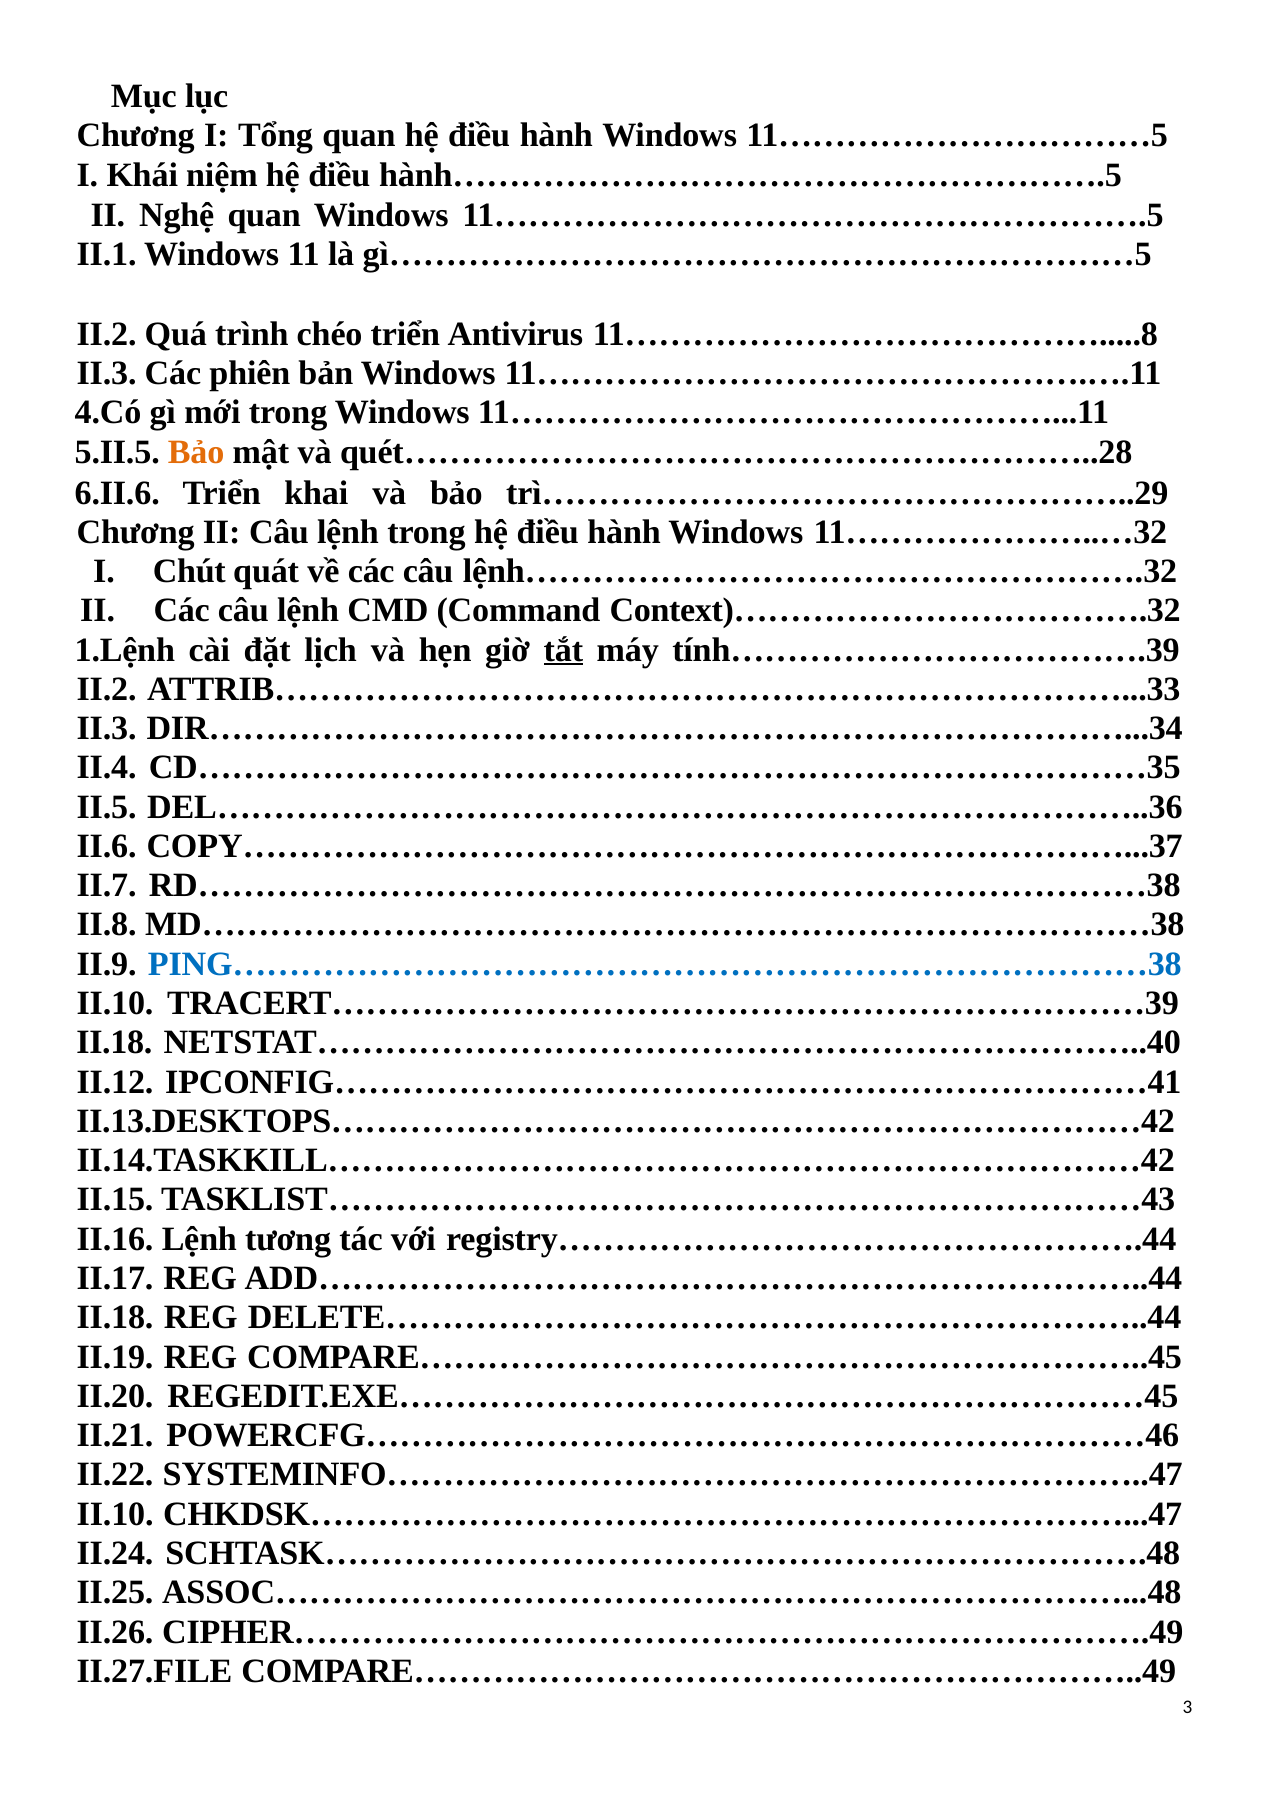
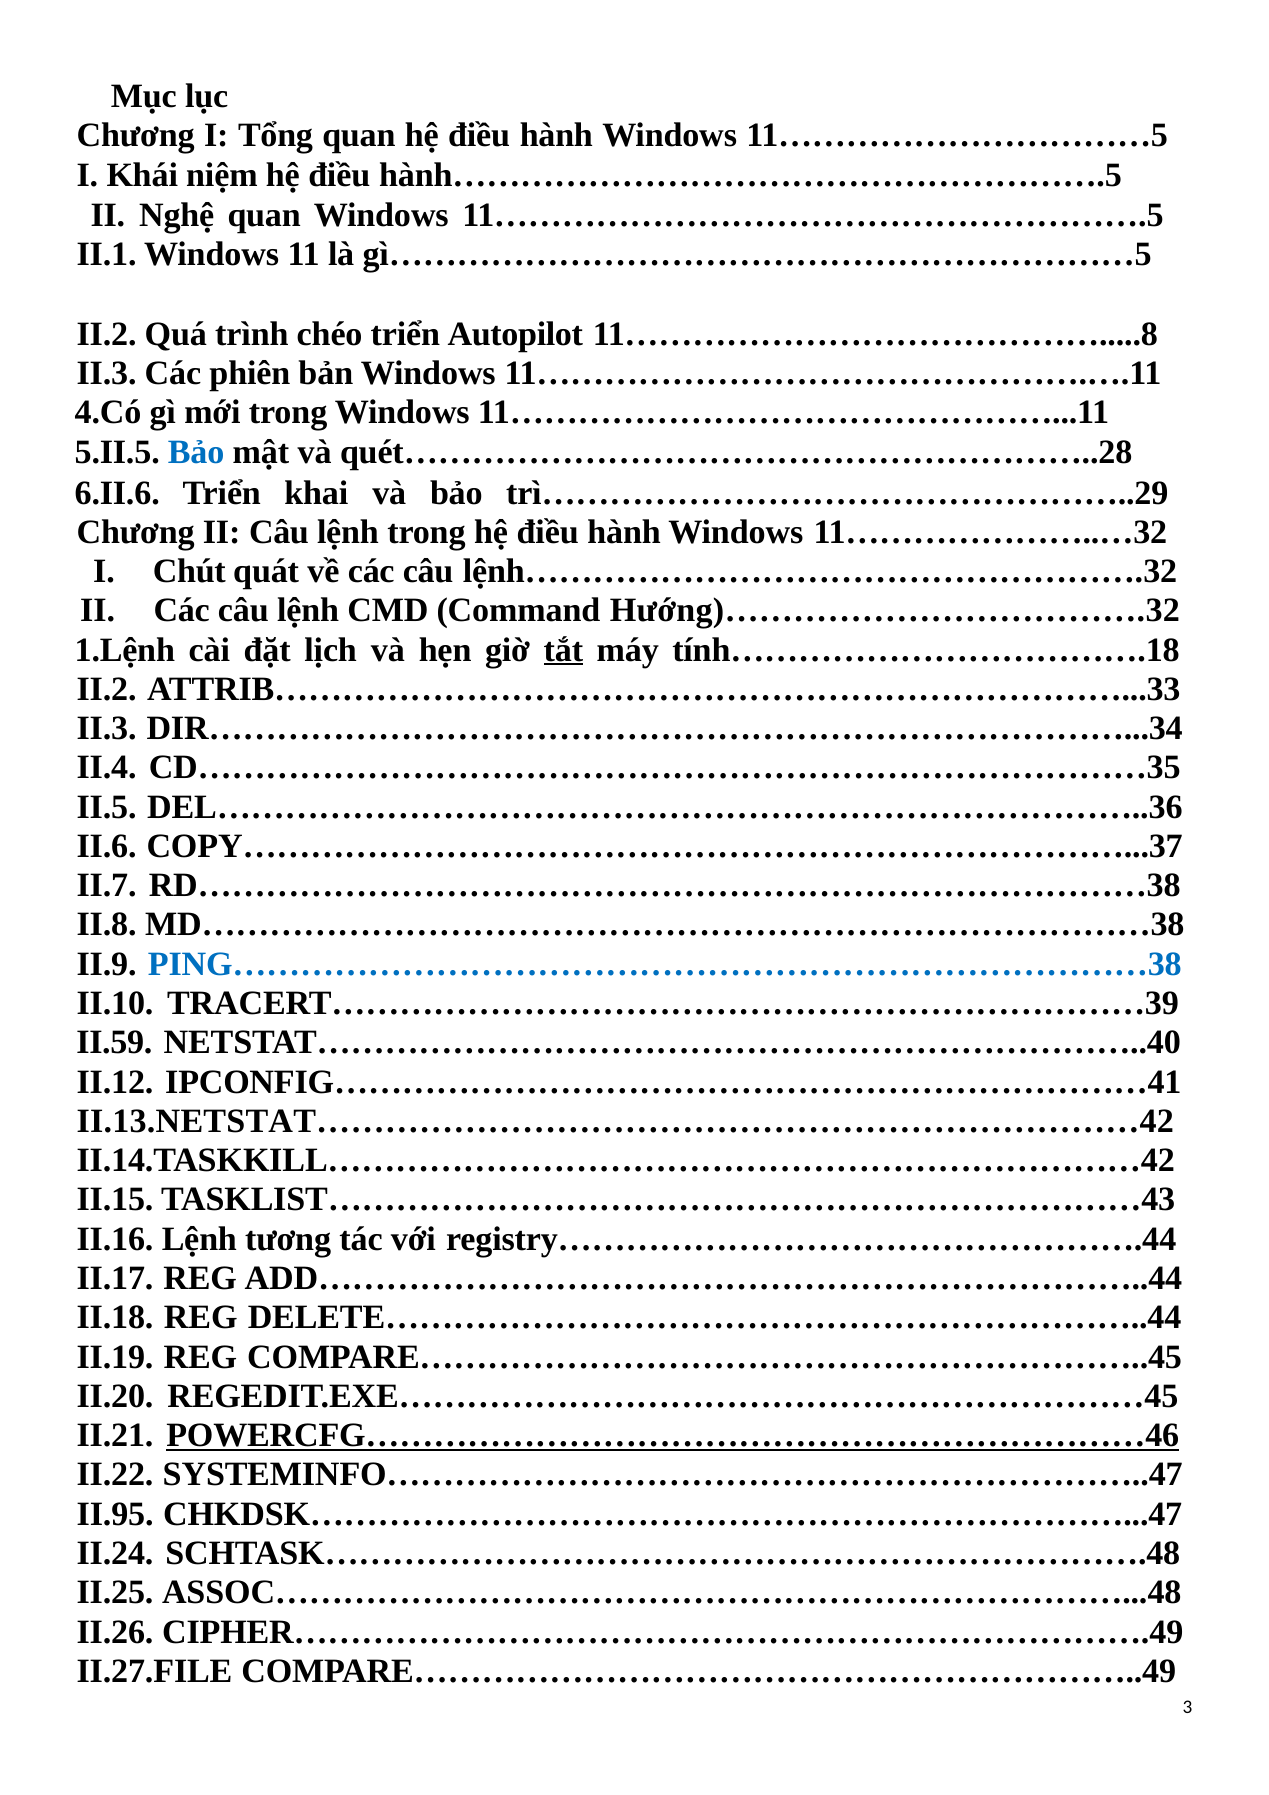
Antivirus: Antivirus -> Autopilot (515, 335)
Bảo colour: orange -> blue (196, 453)
Context)……………………………….32: Context)……………………………….32 -> Hướng)……………………………….32 (895, 611)
tính……………………………….39: tính……………………………….39 -> tính……………………………….18 (926, 650)
II.18: II.18 -> II.59 (114, 1043)
II.13.DESKTOPS………………………………………………………………42: II.13.DESKTOPS………………………………………………………………42 -> II.13.NETSTAT………………………………………………………………42 (625, 1122)
POWERCFG……………………………………………………………46 underline: none -> present (673, 1436)
II.10: II.10 -> II.95 (115, 1515)
